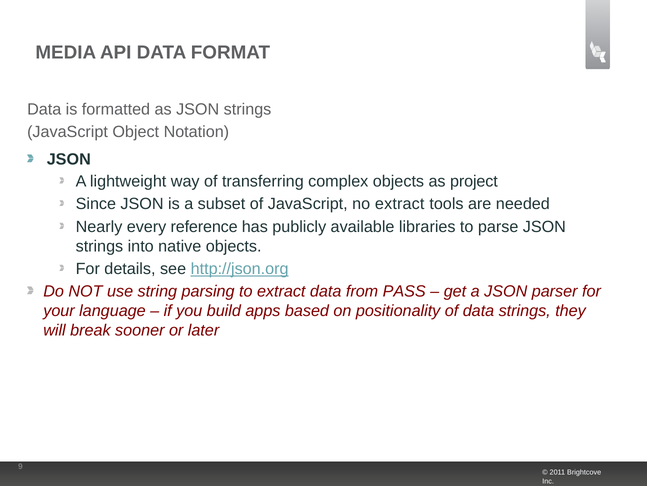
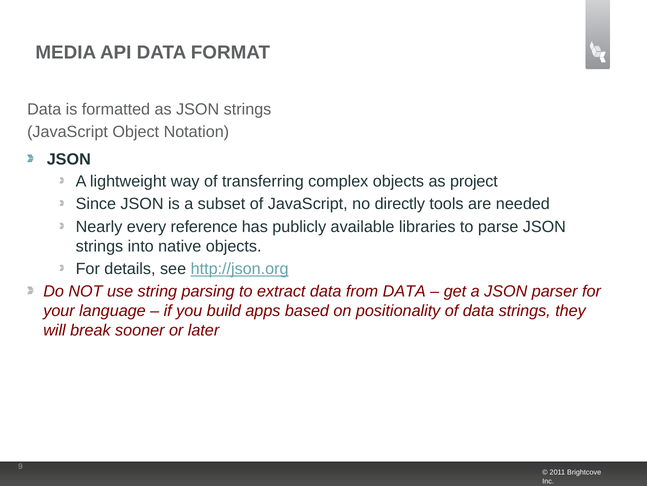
no extract: extract -> directly (400, 204)
from PASS: PASS -> DATA (404, 291)
